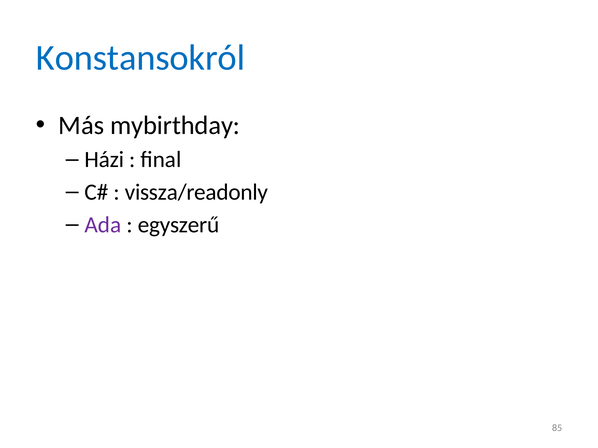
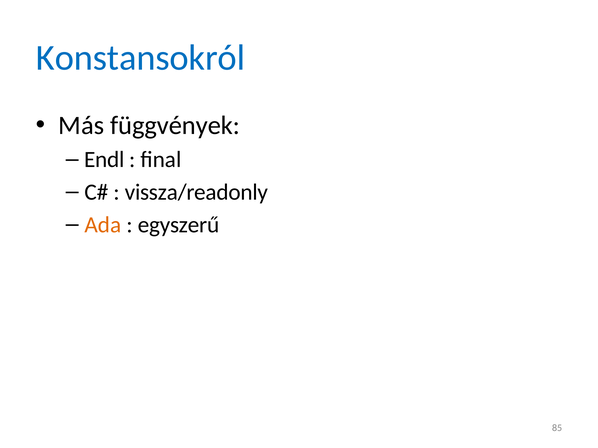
mybirthday: mybirthday -> függvények (175, 125)
Házi: Házi -> Endl (104, 160)
Ada colour: purple -> orange (103, 225)
